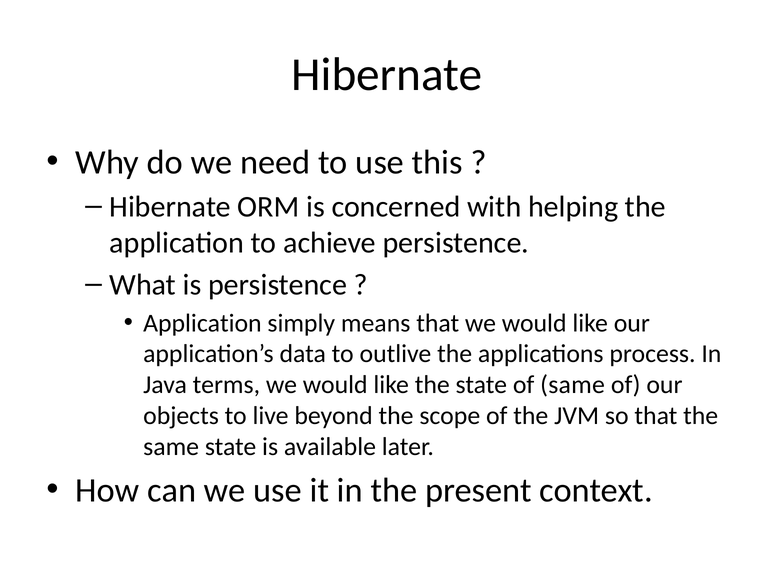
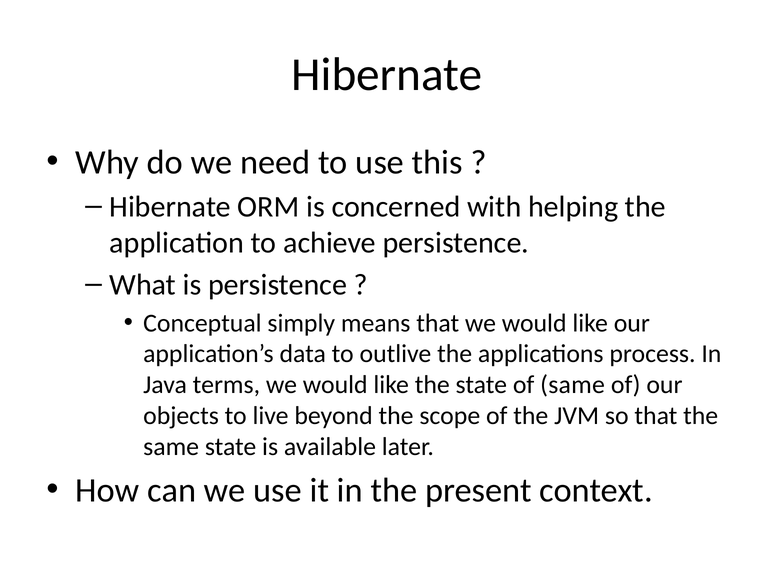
Application: Application -> Conceptual (202, 323)
